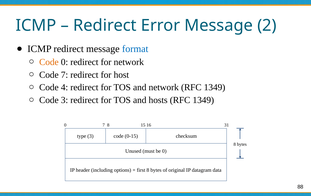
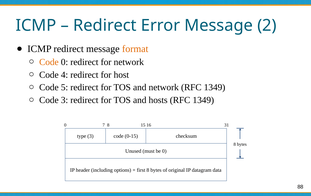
format colour: blue -> orange (135, 49)
Code 7: 7 -> 4 (65, 75)
4: 4 -> 5 (65, 87)
